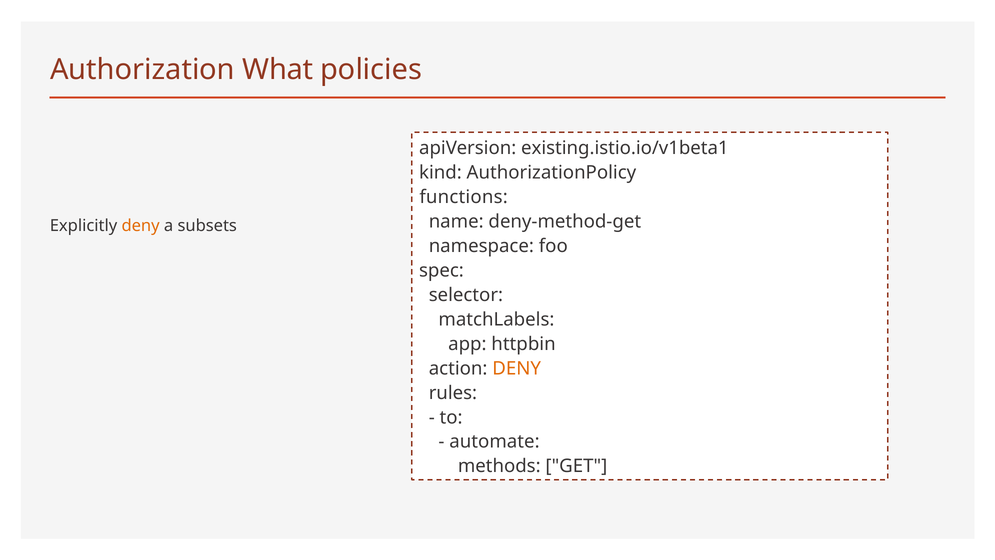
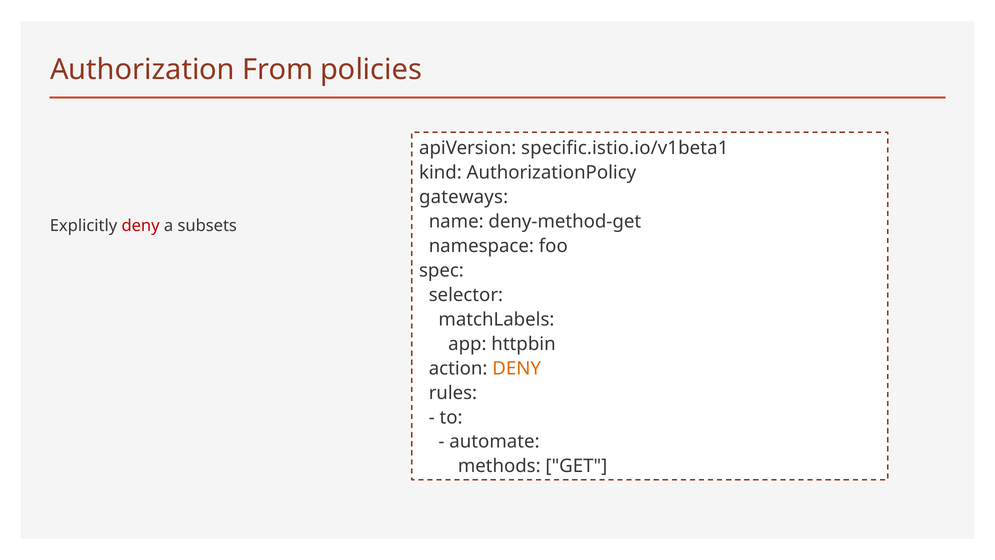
What: What -> From (278, 70)
existing.istio.io/v1beta1: existing.istio.io/v1beta1 -> specific.istio.io/v1beta1 (625, 148)
functions: functions -> gateways (464, 197)
deny colour: orange -> red (141, 225)
